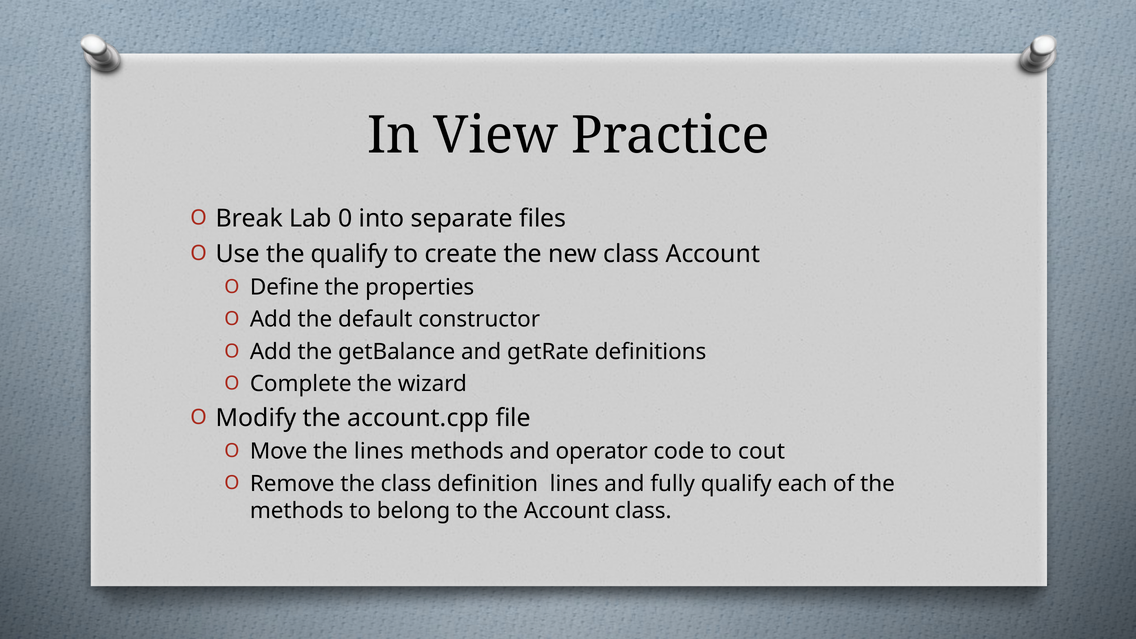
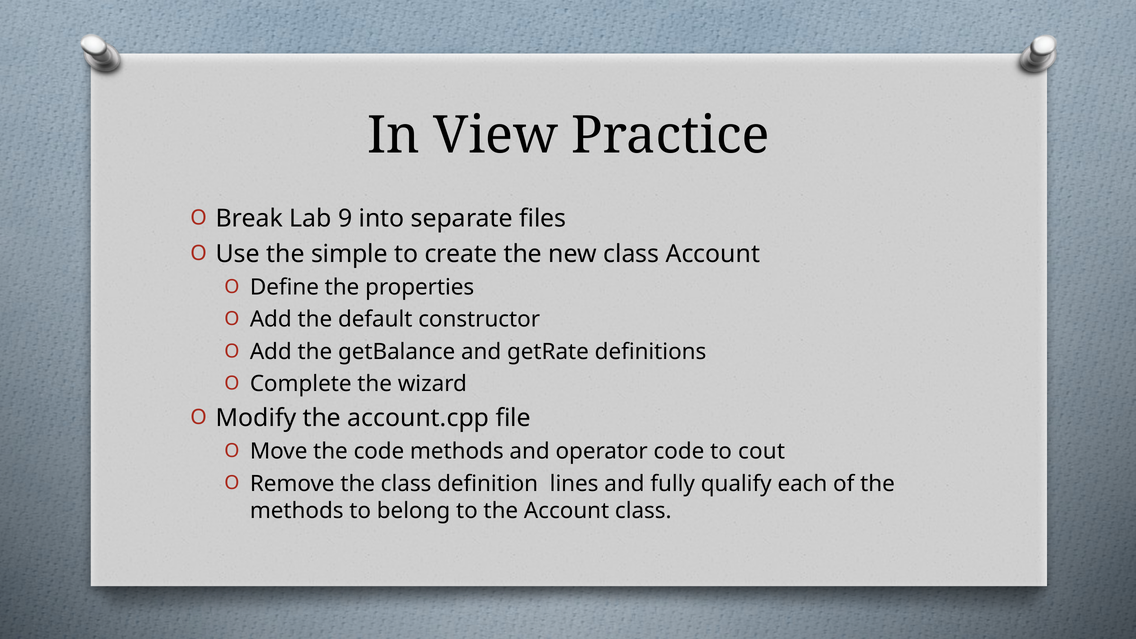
0: 0 -> 9 (345, 218)
the qualify: qualify -> simple (349, 254)
the lines: lines -> code (379, 451)
